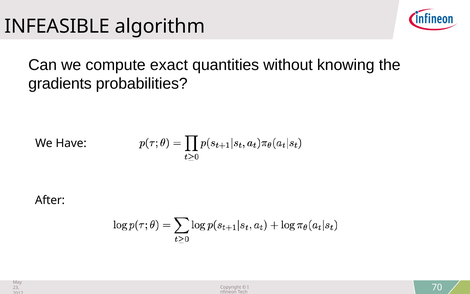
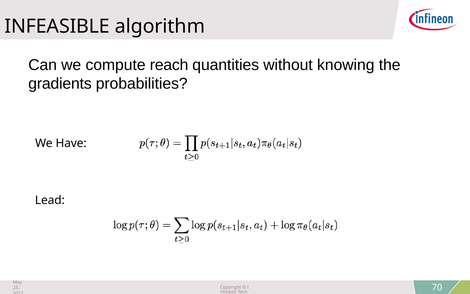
exact: exact -> reach (169, 65)
After: After -> Lead (50, 200)
